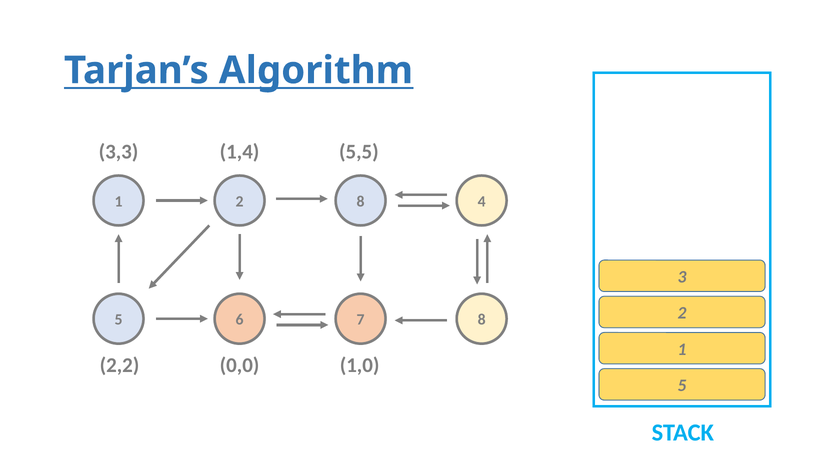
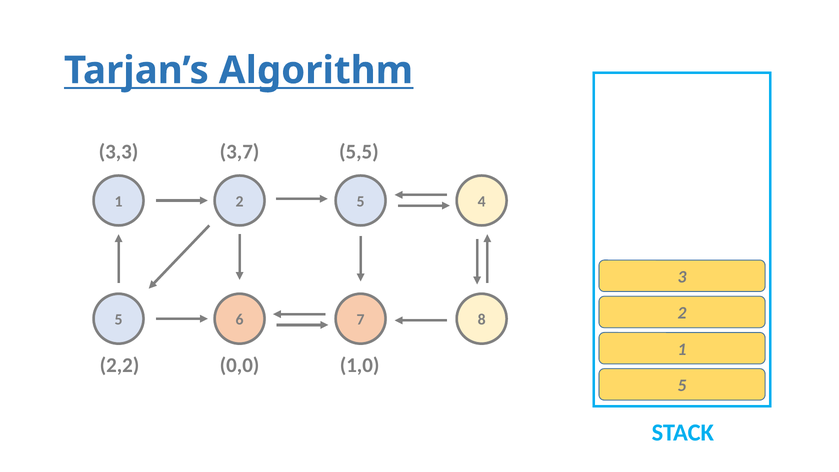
1,4: 1,4 -> 3,7 (240, 152)
2 8: 8 -> 5 (361, 202)
